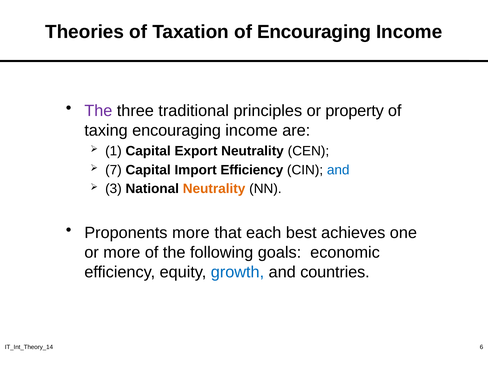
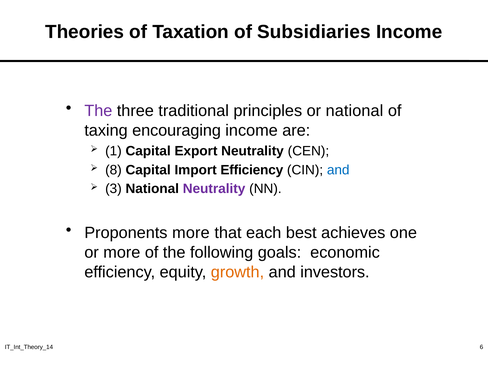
of Encouraging: Encouraging -> Subsidiaries (314, 32)
or property: property -> national (354, 111)
7: 7 -> 8 (113, 170)
Neutrality colour: orange -> purple (214, 189)
growth colour: blue -> orange (237, 272)
countries: countries -> investors (335, 272)
